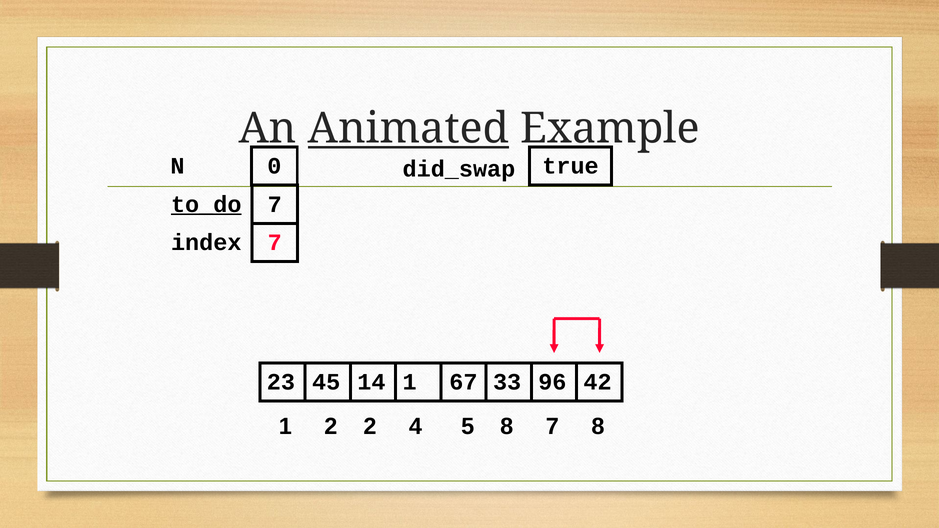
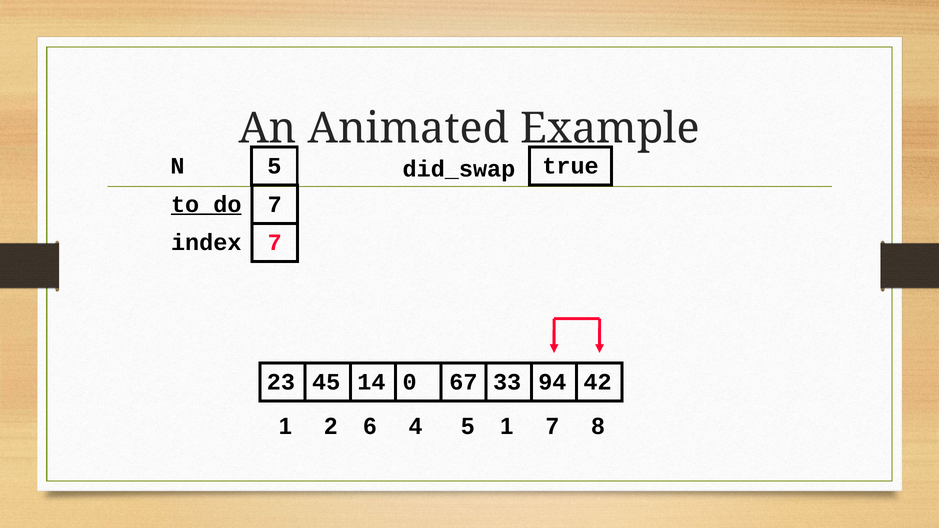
Animated underline: present -> none (409, 129)
N 0: 0 -> 5 (274, 166)
45 1: 1 -> 0 (410, 382)
96: 96 -> 94 (552, 382)
2 2: 2 -> 6 (370, 427)
5 8: 8 -> 1 (507, 427)
